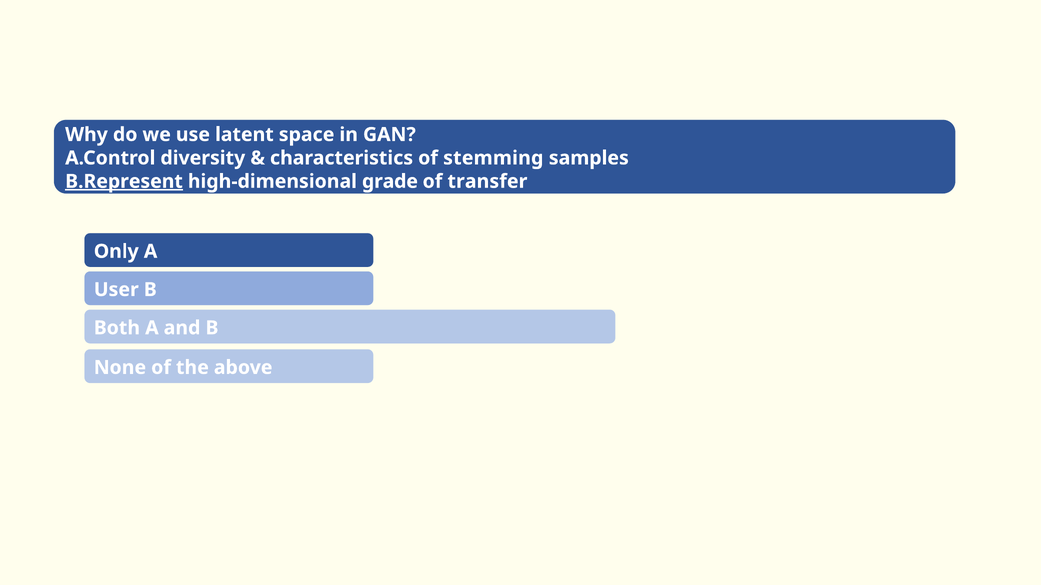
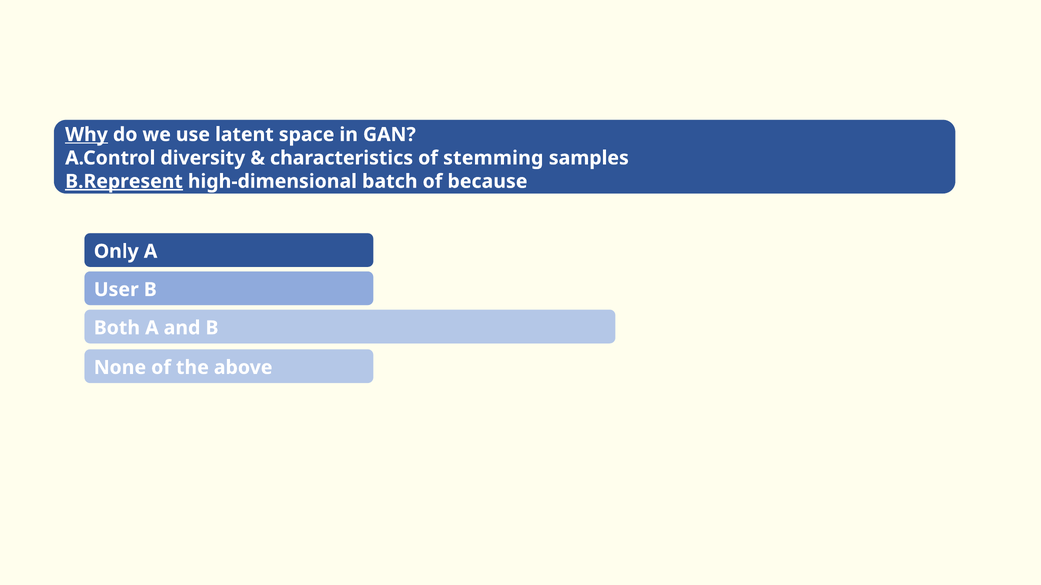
Why underline: none -> present (86, 135)
grade: grade -> batch (390, 182)
transfer: transfer -> because (487, 182)
